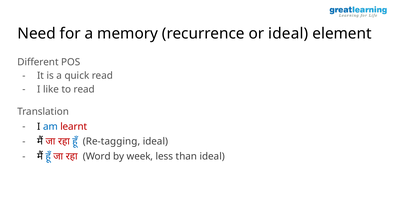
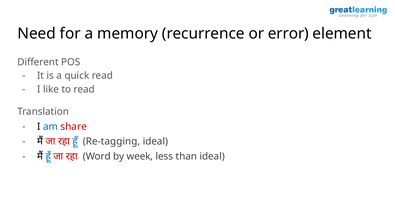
or ideal: ideal -> error (288, 33)
learnt: learnt -> share (74, 127)
